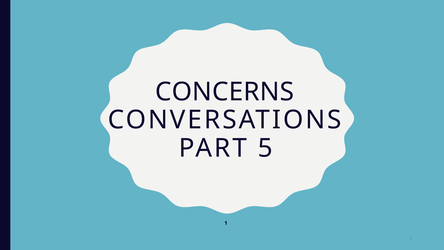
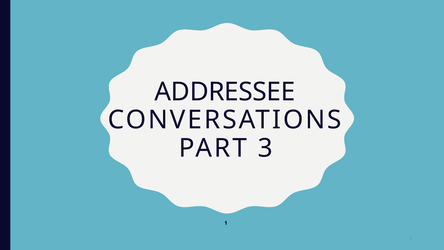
CONCERNS: CONCERNS -> ADDRESSEE (225, 92)
5: 5 -> 3 (265, 148)
